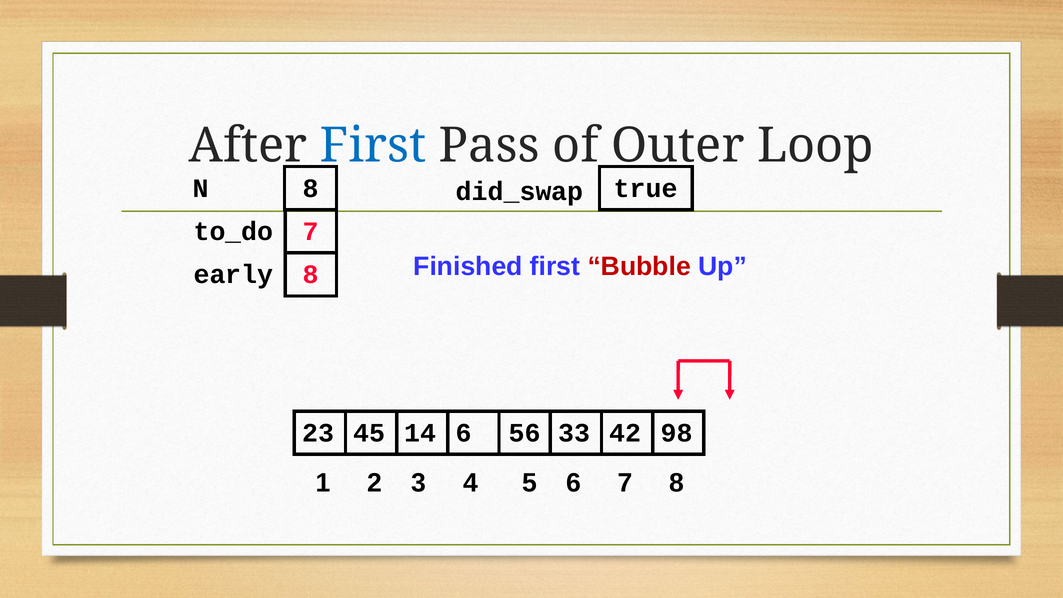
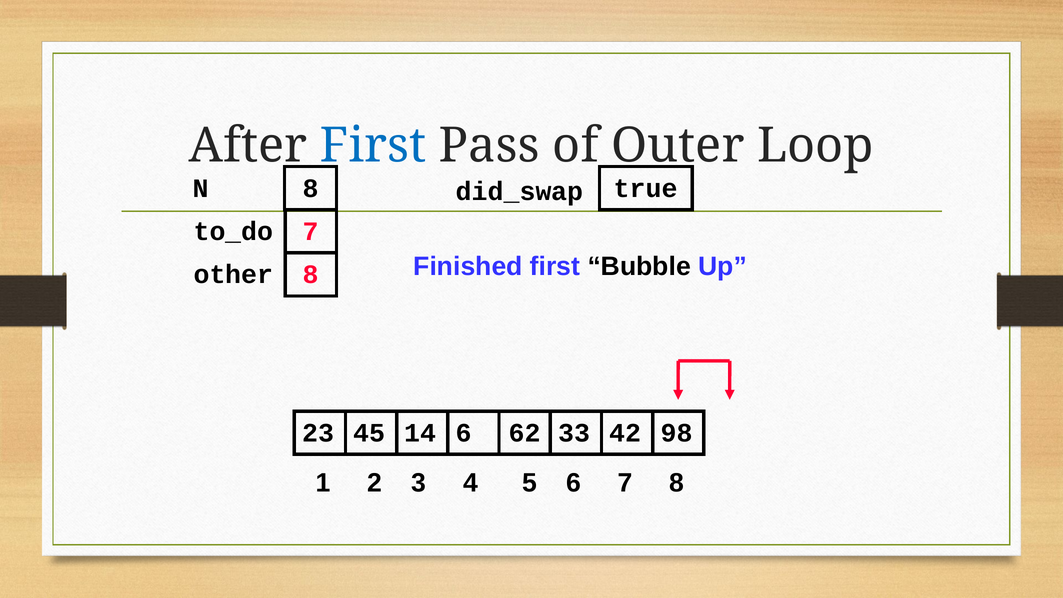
Bubble colour: red -> black (639, 267)
early: early -> other (233, 275)
56: 56 -> 62 (525, 433)
